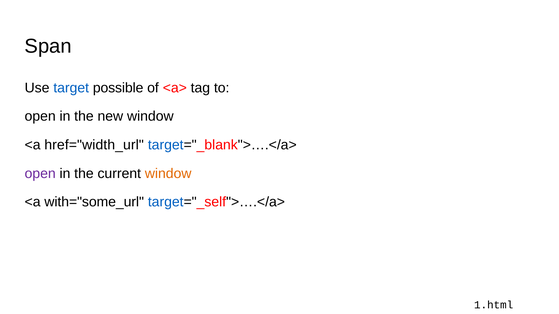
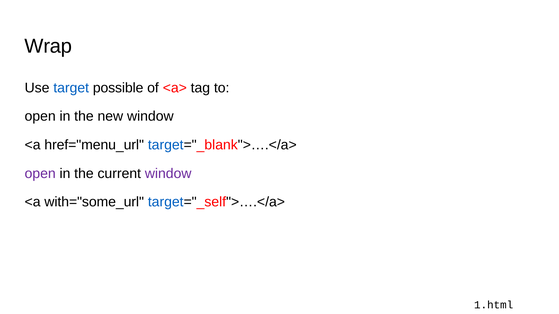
Span: Span -> Wrap (48, 46)
href="width_url: href="width_url -> href="menu_url (94, 145)
window colour: orange -> purple (168, 174)
